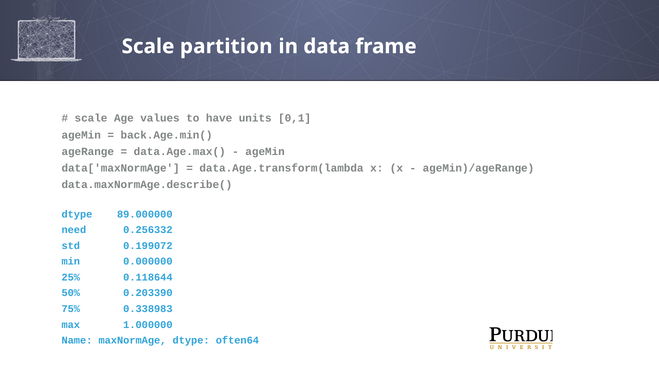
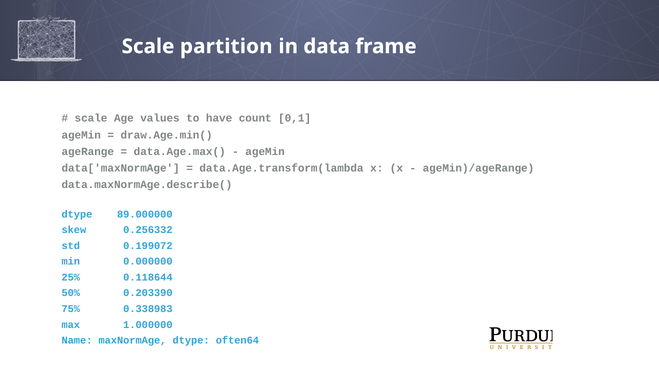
units: units -> count (255, 118)
back.Age.min(: back.Age.min( -> draw.Age.min( (167, 135)
need: need -> skew (74, 230)
